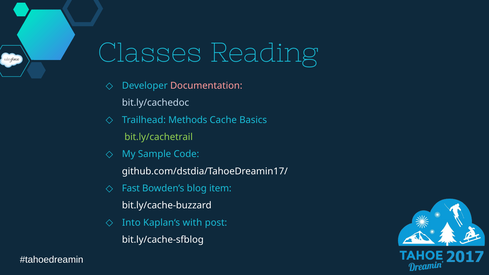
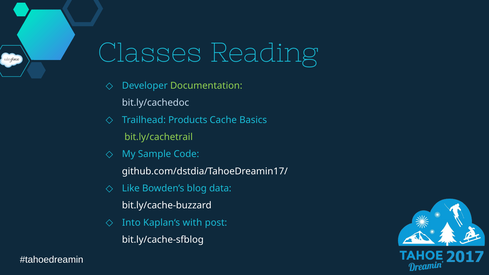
Documentation colour: pink -> light green (206, 86)
Methods: Methods -> Products (188, 120)
Fast: Fast -> Like (131, 188)
item: item -> data (220, 188)
